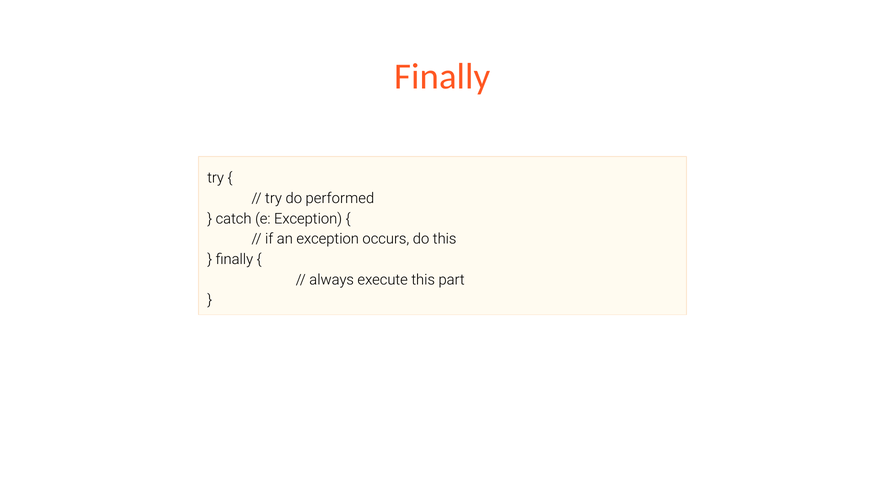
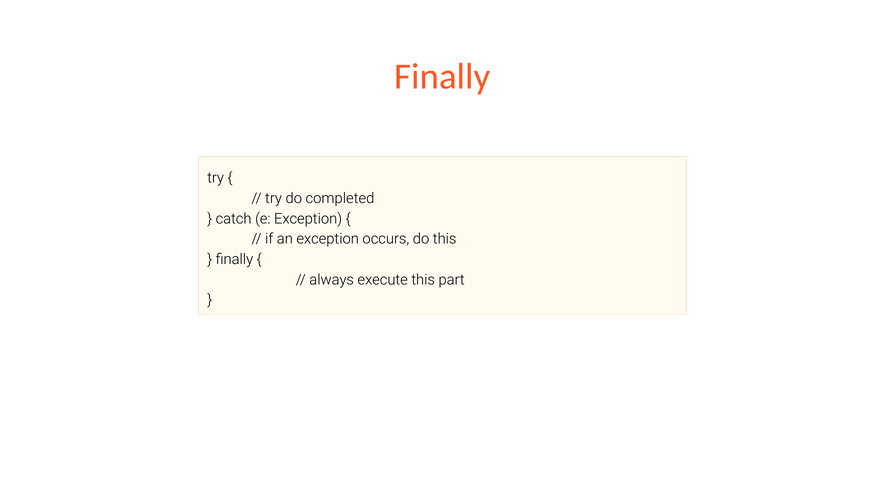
performed: performed -> completed (340, 198)
